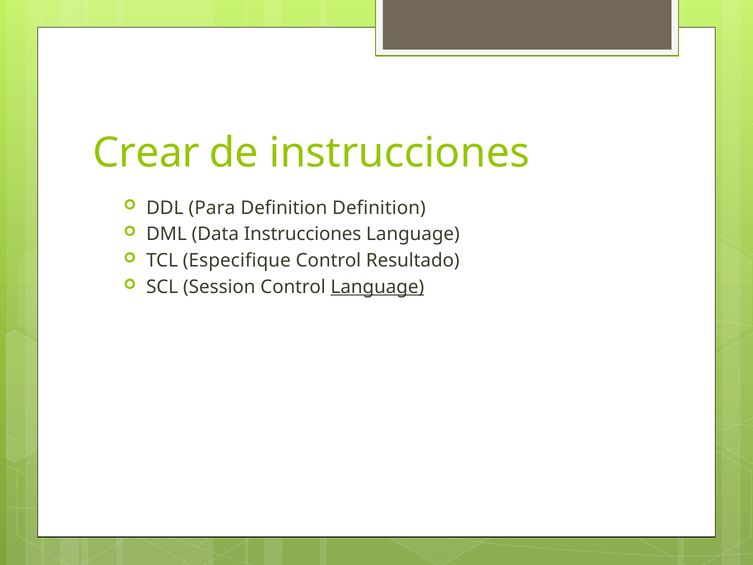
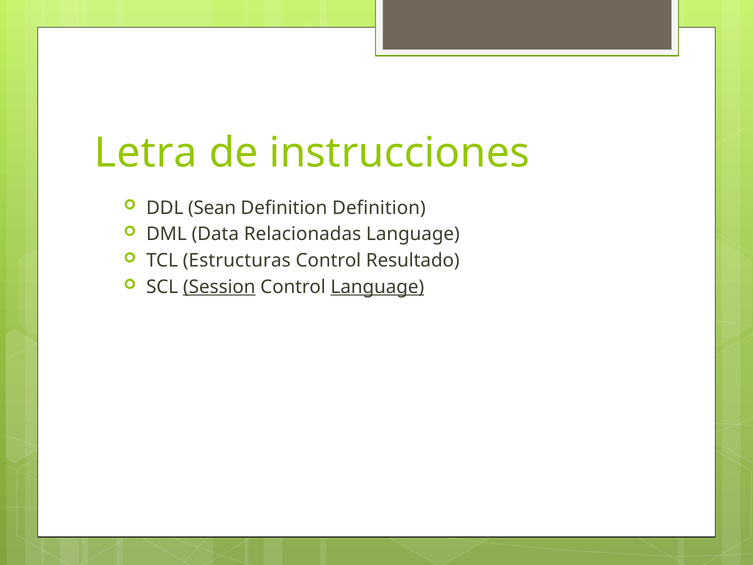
Crear: Crear -> Letra (146, 153)
Para: Para -> Sean (212, 208)
Data Instrucciones: Instrucciones -> Relacionadas (303, 234)
Especifique: Especifique -> Estructuras (237, 260)
Session underline: none -> present (219, 287)
